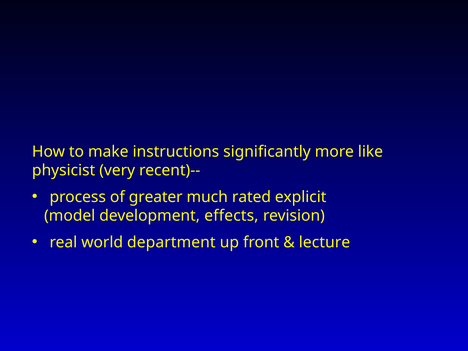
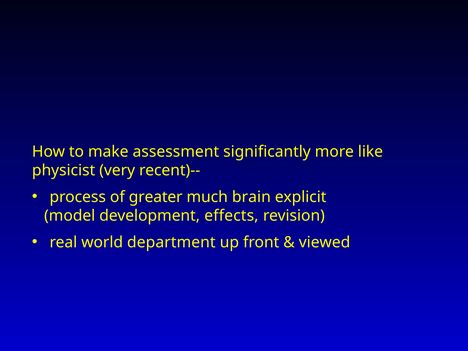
instructions: instructions -> assessment (176, 152)
rated: rated -> brain (251, 197)
lecture: lecture -> viewed (325, 242)
